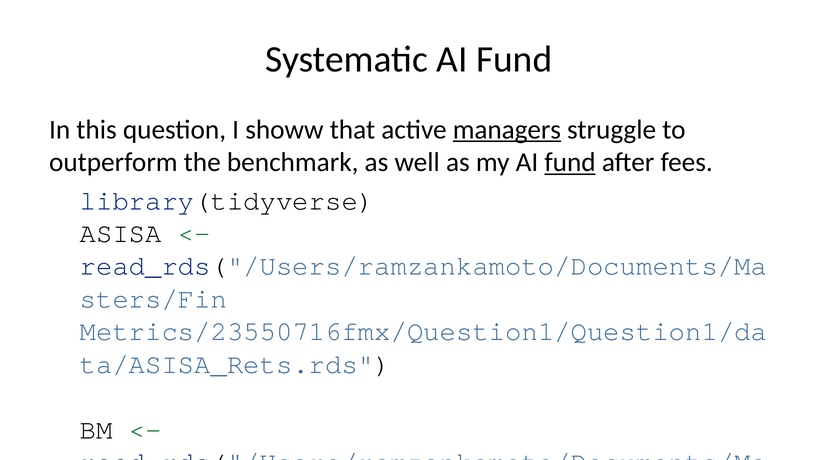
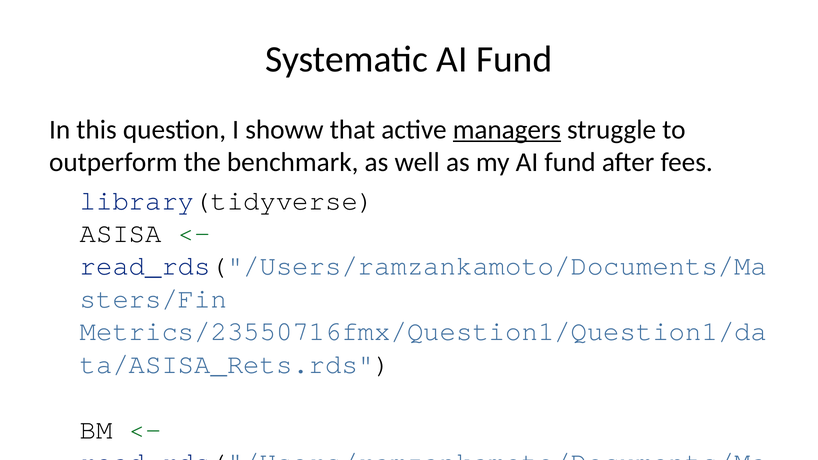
fund underline: present -> none (570, 162)
